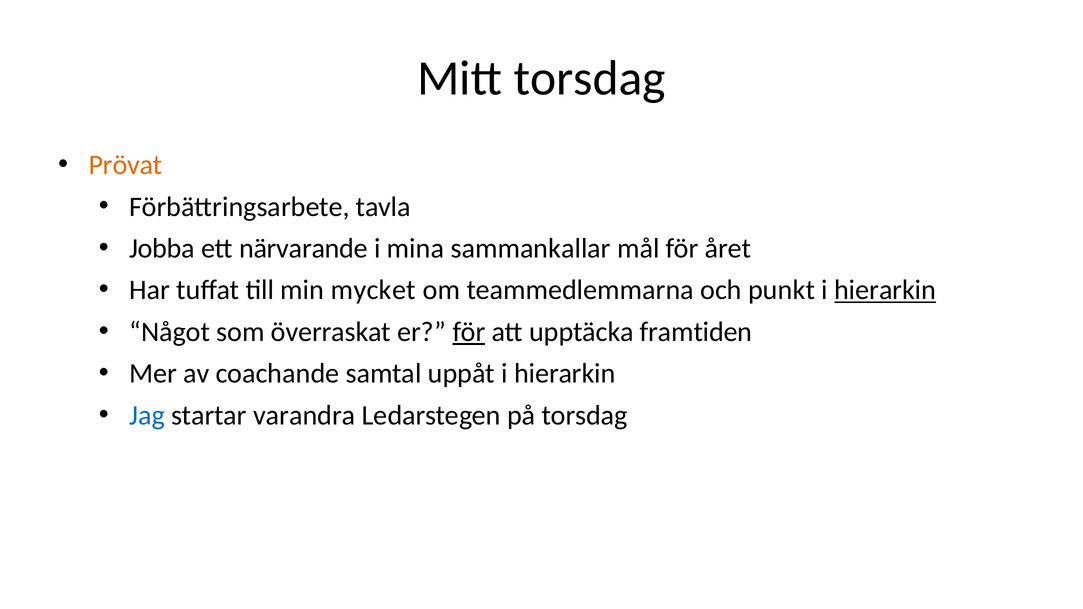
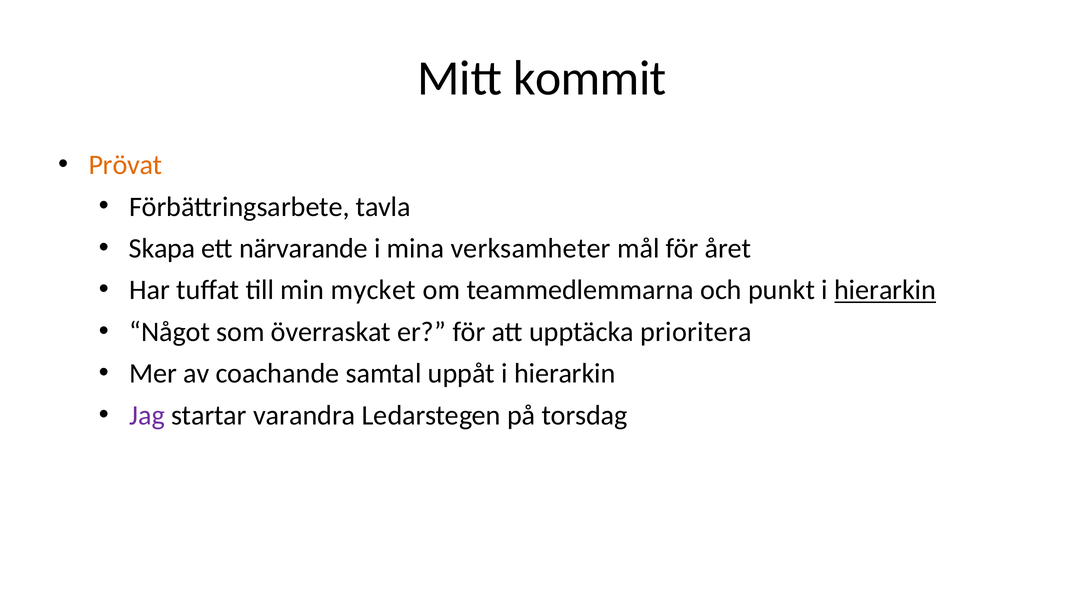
Mitt torsdag: torsdag -> kommit (590, 79)
Jobba: Jobba -> Skapa (162, 248)
sammankallar: sammankallar -> verksamheter (531, 248)
för underline: present -> none (469, 332)
framtiden: framtiden -> prioritera (696, 332)
Jag colour: blue -> purple (147, 415)
